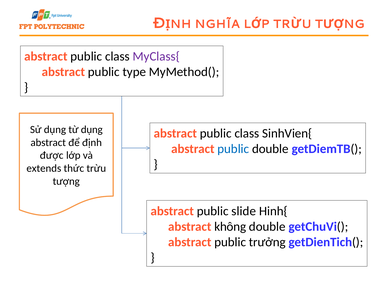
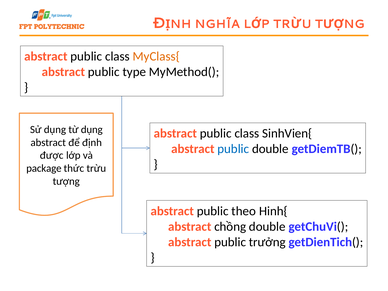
MyClass{ colour: purple -> orange (156, 56)
extends: extends -> package (44, 168)
slide: slide -> theo (244, 211)
không: không -> chồng (230, 227)
